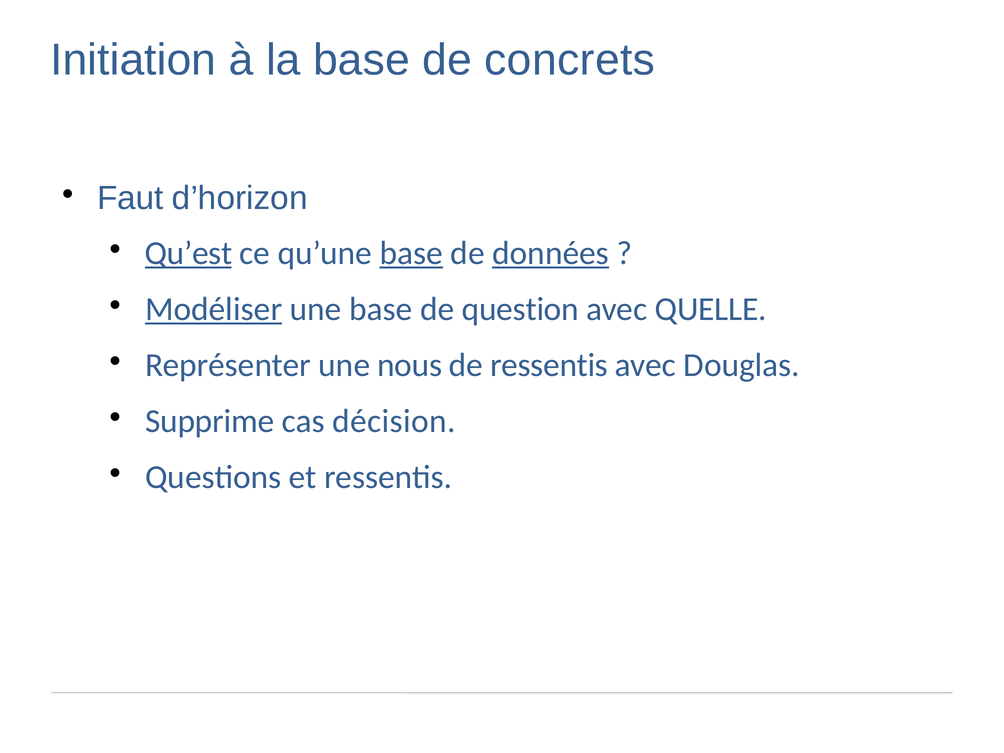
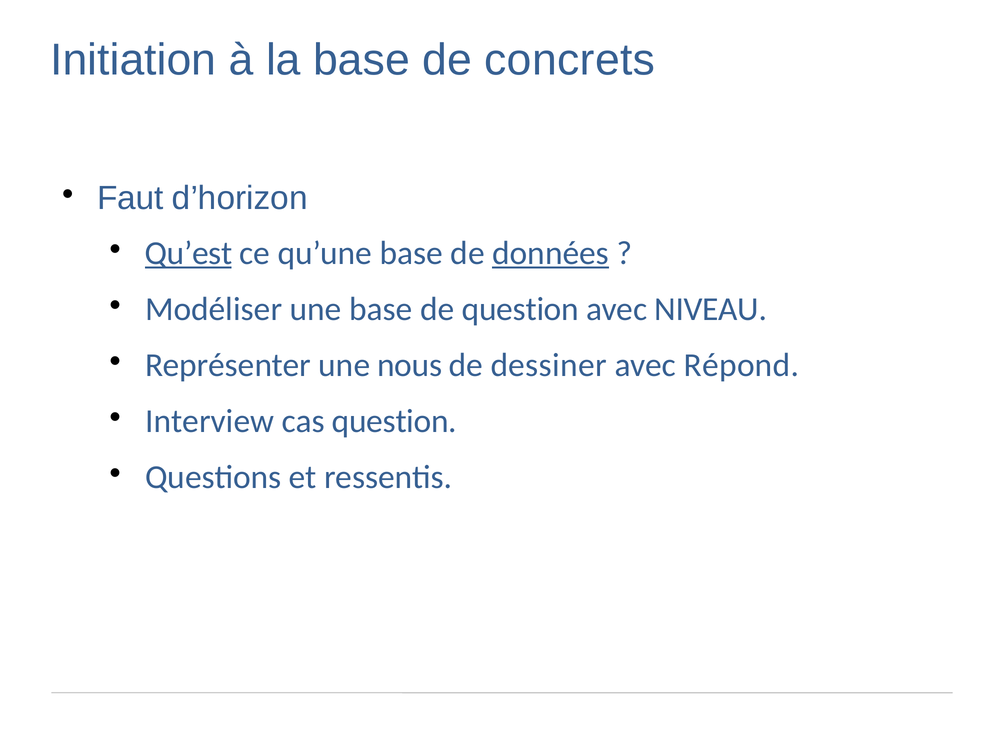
base underline: present -> none (411, 253)
Modéliser underline: present -> none (214, 309)
QUELLE: QUELLE -> NIVEAU (711, 309)
de ressentis: ressentis -> dessiner (549, 365)
Douglas: Douglas -> Répond (741, 365)
Supprime: Supprime -> Interview (210, 421)
cas décision: décision -> question (394, 421)
